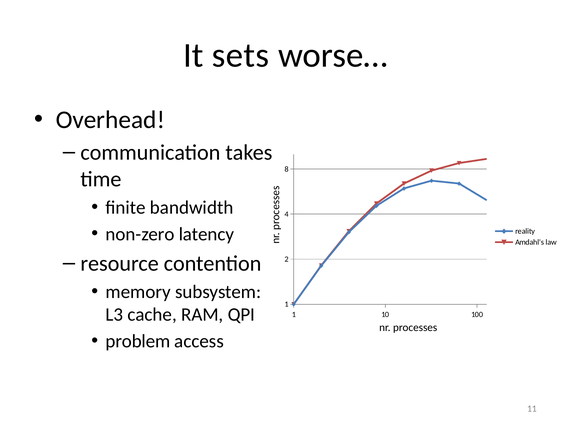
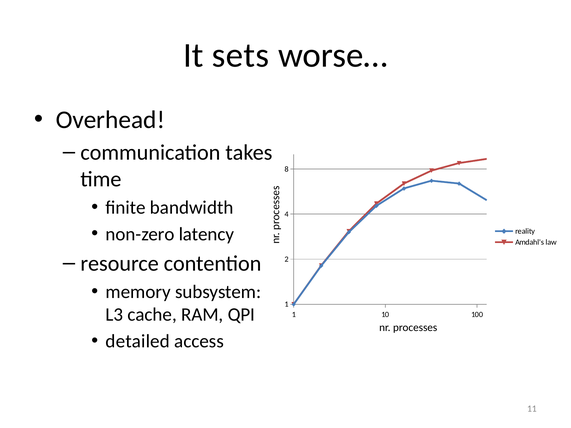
problem: problem -> detailed (138, 341)
